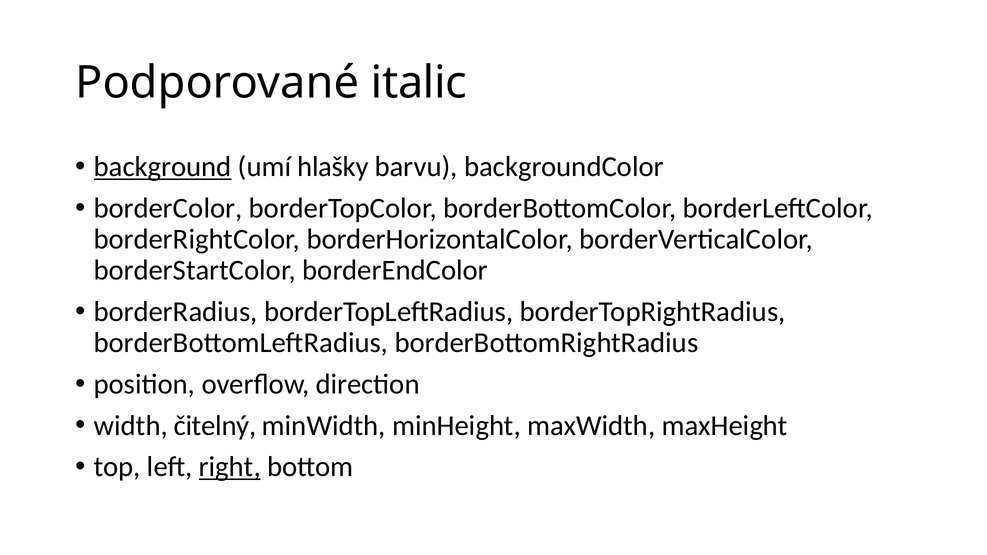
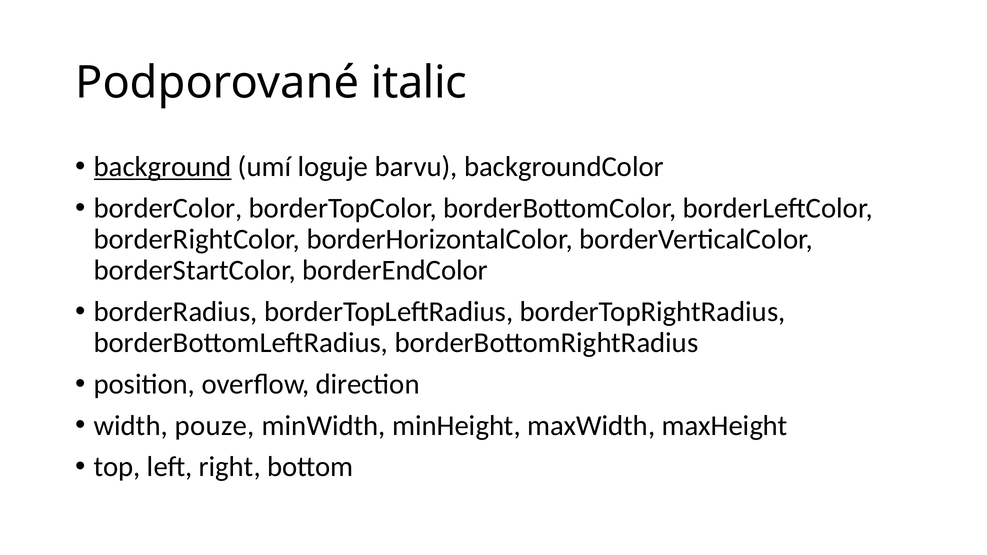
hlašky: hlašky -> loguje (333, 167)
čitelný: čitelný -> pouze (215, 426)
right underline: present -> none (230, 467)
